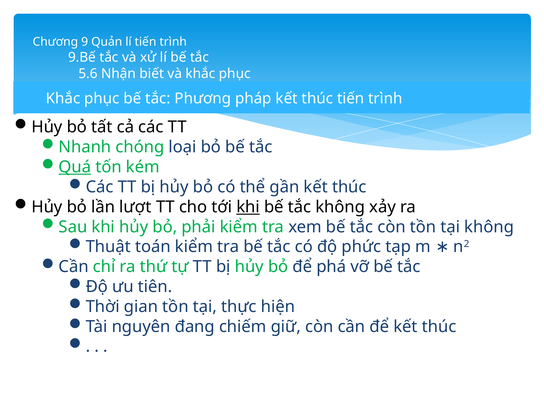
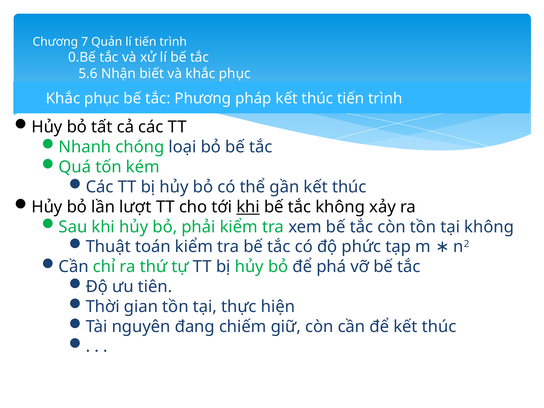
9: 9 -> 7 (85, 42)
9.Bế: 9.Bế -> 0.Bế (82, 57)
Quá underline: present -> none (75, 167)
